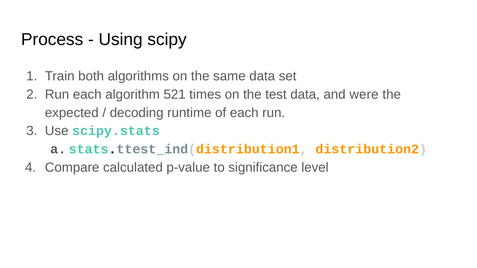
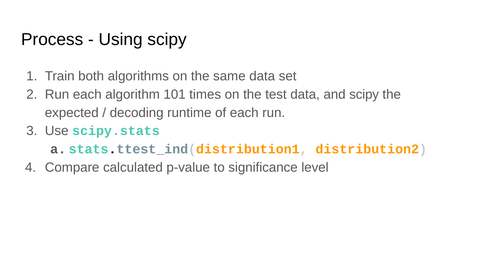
521: 521 -> 101 (175, 94)
and were: were -> scipy (364, 94)
